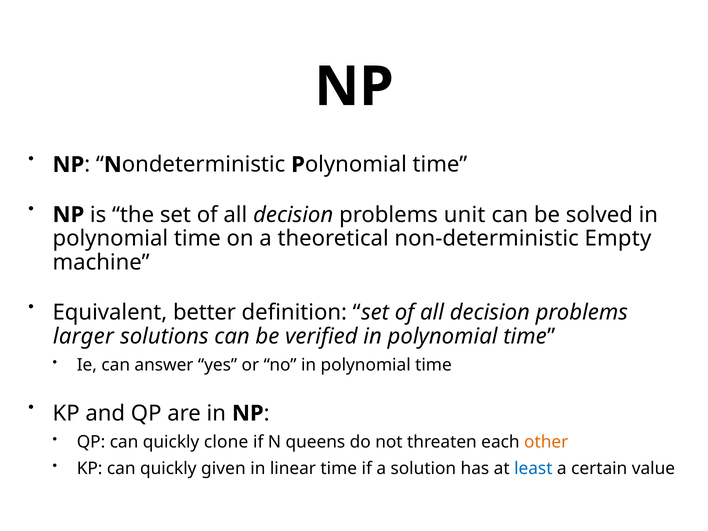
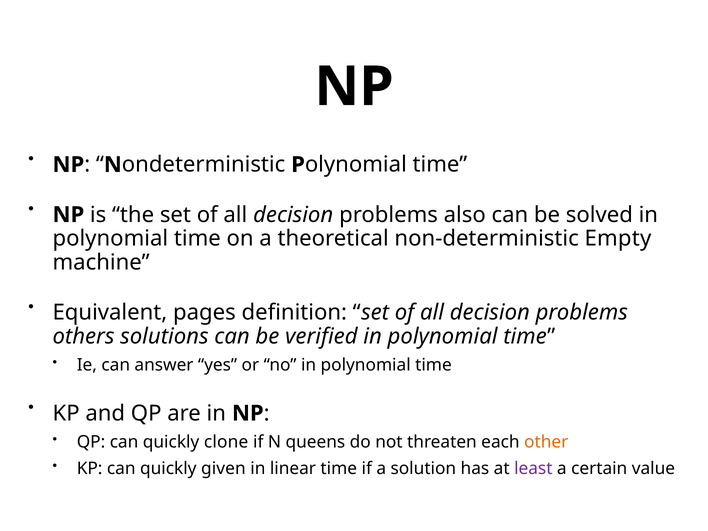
unit: unit -> also (465, 215)
better: better -> pages (204, 313)
larger: larger -> others (84, 336)
least colour: blue -> purple (533, 469)
